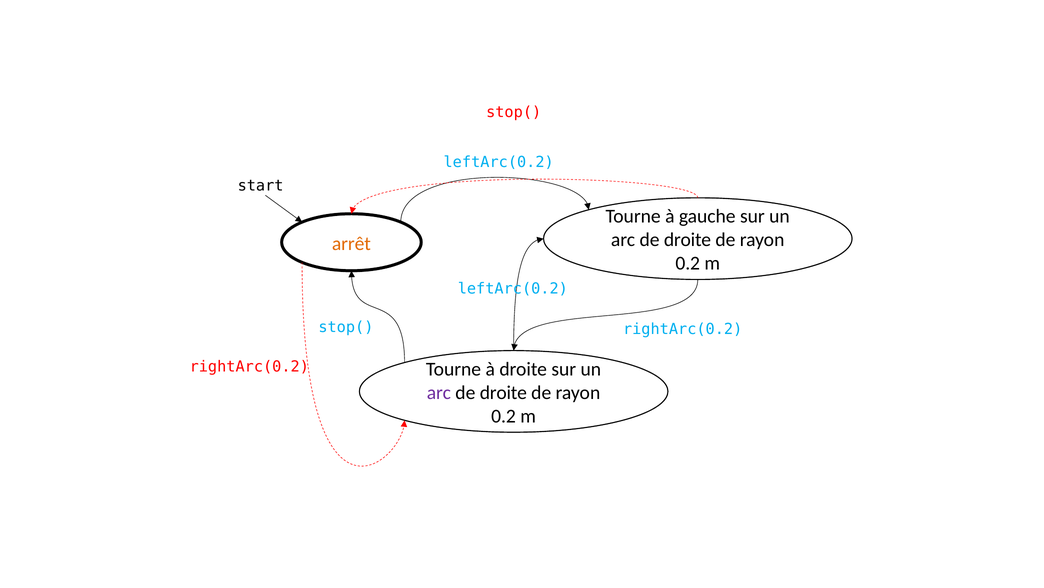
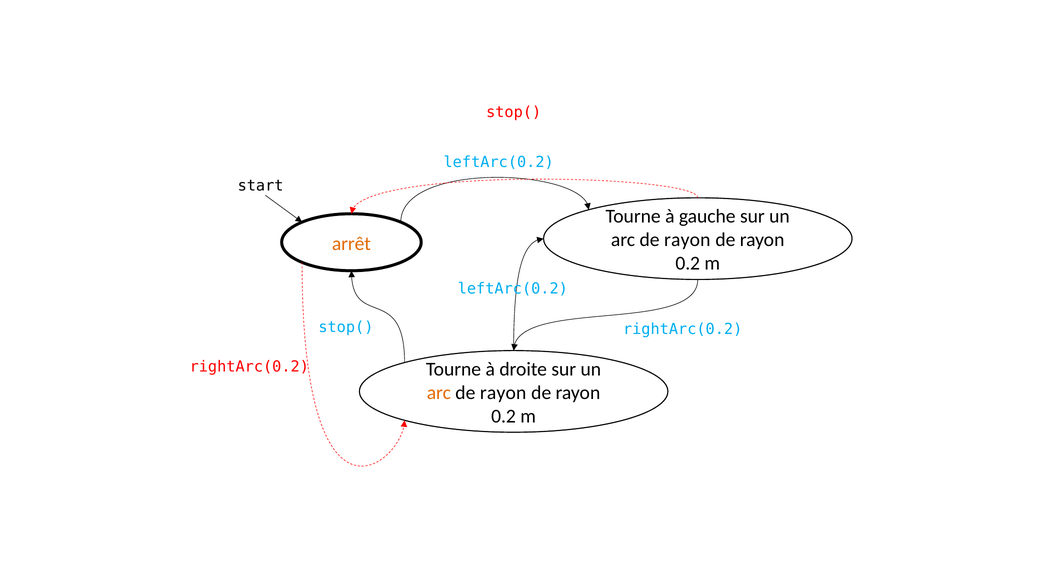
droite: droite -> rayon (687, 240)
arc colour: purple -> orange (439, 392)
droite: droite -> rayon (503, 392)
